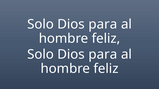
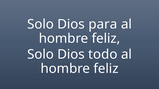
para: para -> todo (103, 55)
